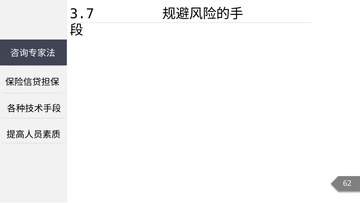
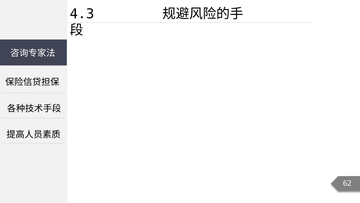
3.7: 3.7 -> 4.3 (82, 14)
